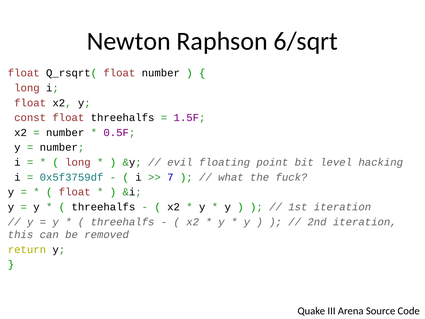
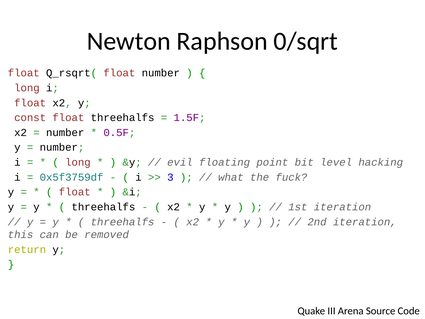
6/sqrt: 6/sqrt -> 0/sqrt (306, 41)
7: 7 -> 3 (170, 177)
